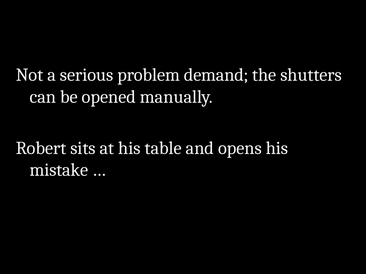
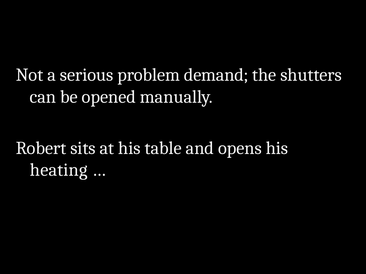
mistake: mistake -> heating (59, 170)
